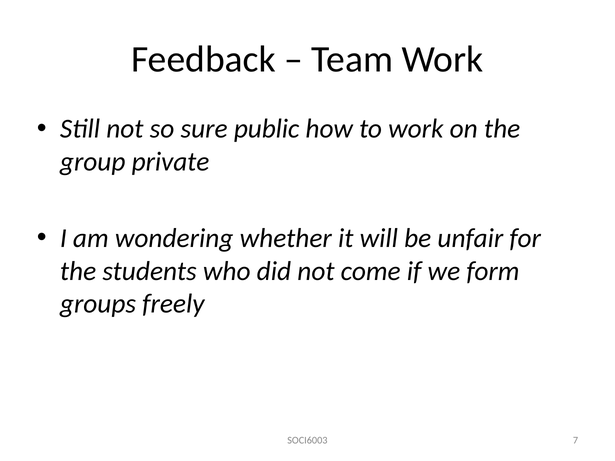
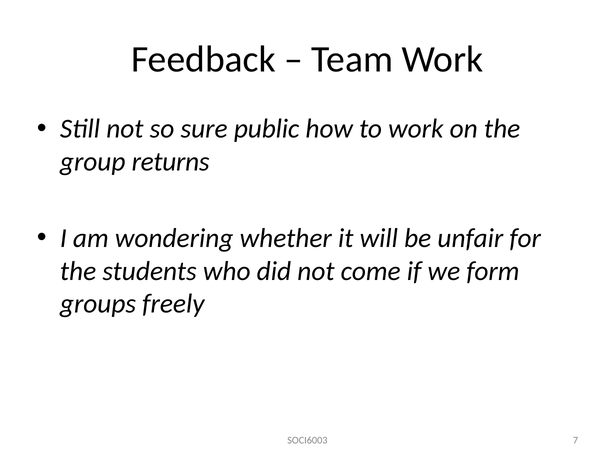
private: private -> returns (171, 162)
